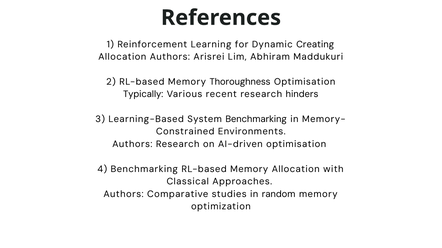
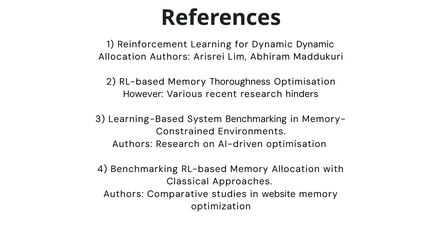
Dynamic Creating: Creating -> Dynamic (315, 44)
Typically: Typically -> However (143, 94)
random: random -> website (279, 194)
